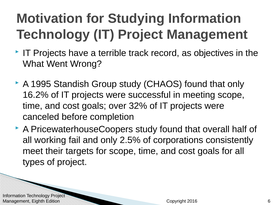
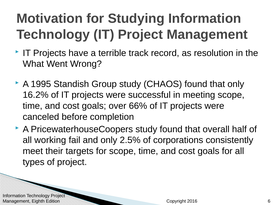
objectives: objectives -> resolution (214, 53)
32%: 32% -> 66% (138, 106)
